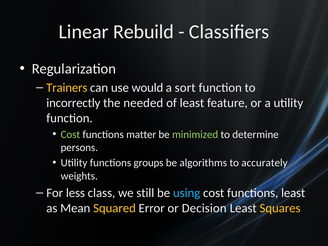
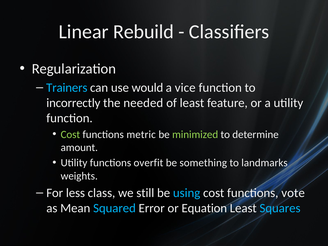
Trainers colour: yellow -> light blue (67, 88)
sort: sort -> vice (185, 88)
matter: matter -> metric (141, 134)
persons: persons -> amount (79, 148)
groups: groups -> overfit (148, 163)
algorithms: algorithms -> something (203, 163)
accurately: accurately -> landmarks (264, 163)
functions least: least -> vote (293, 193)
Squared colour: yellow -> light blue (114, 208)
Decision: Decision -> Equation (204, 208)
Squares colour: yellow -> light blue (280, 208)
